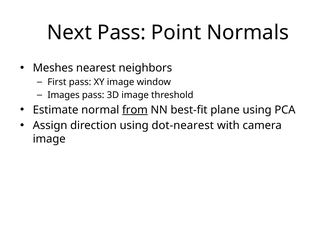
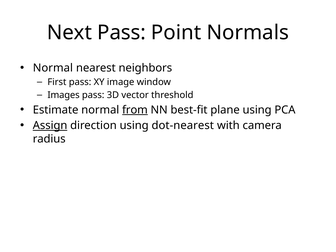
Meshes: Meshes -> Normal (53, 68)
3D image: image -> vector (135, 95)
Assign underline: none -> present (50, 126)
image: image -> radius (49, 139)
